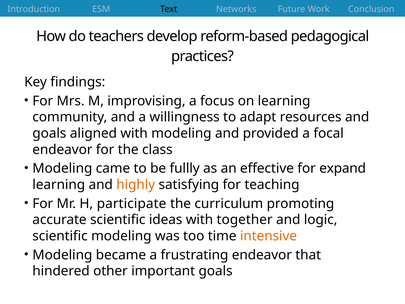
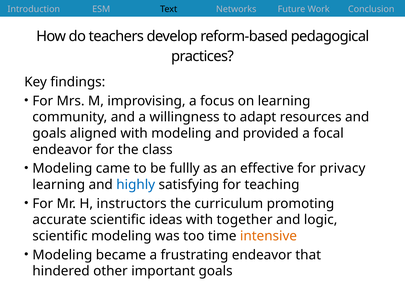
expand: expand -> privacy (342, 168)
highly colour: orange -> blue (136, 185)
participate: participate -> instructors (132, 203)
